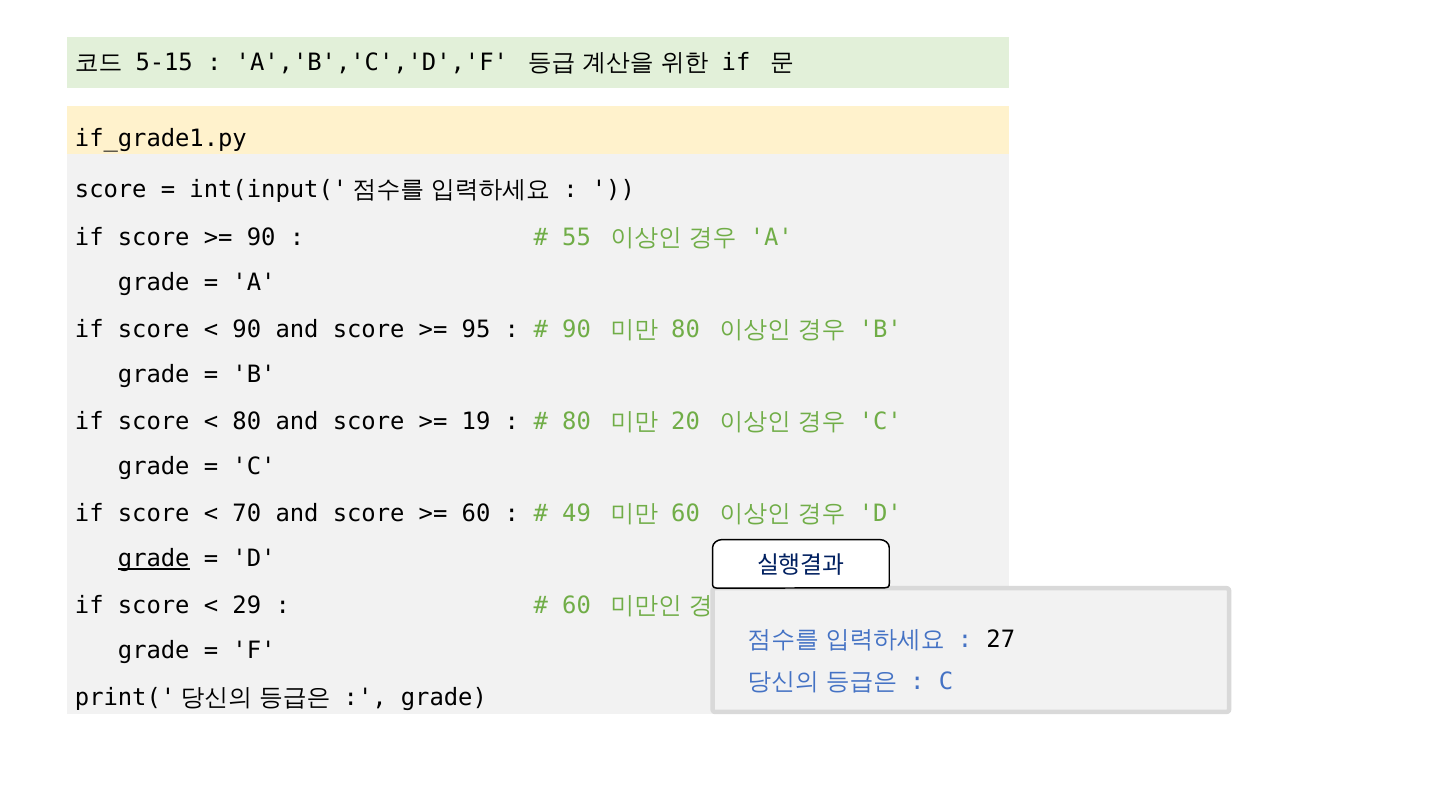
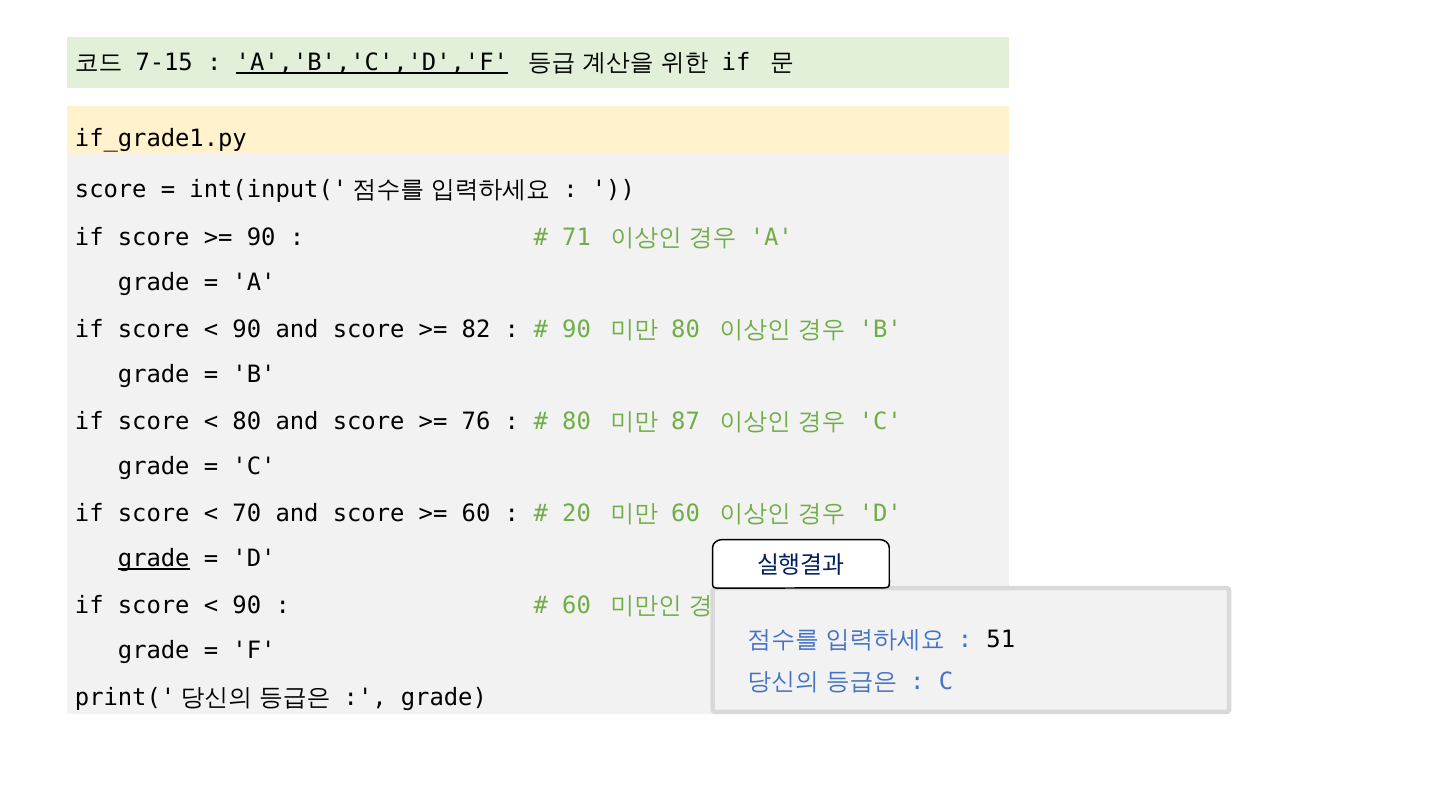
5-15: 5-15 -> 7-15 (164, 62)
A','B','C','D','F underline: none -> present (372, 62)
55: 55 -> 71 (577, 237)
95: 95 -> 82 (476, 329)
19: 19 -> 76 (476, 421)
20: 20 -> 87 (686, 421)
49: 49 -> 20 (577, 513)
29: 29 -> 90 (247, 605)
27: 27 -> 51 (1001, 639)
